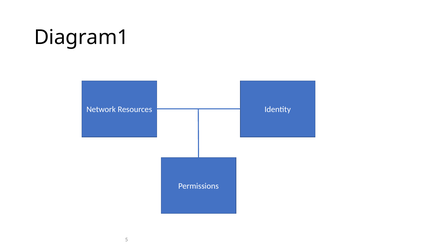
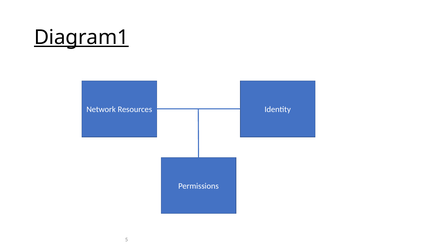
Diagram1 underline: none -> present (81, 38)
